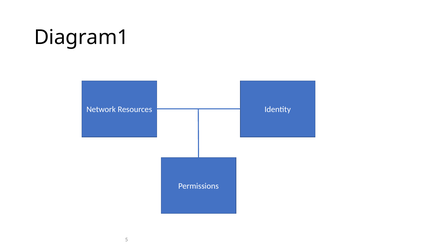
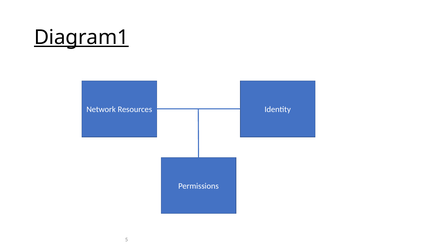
Diagram1 underline: none -> present (81, 38)
